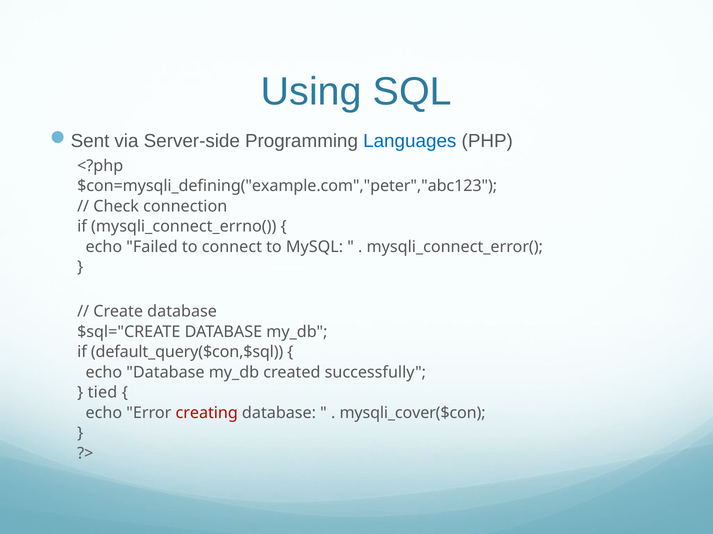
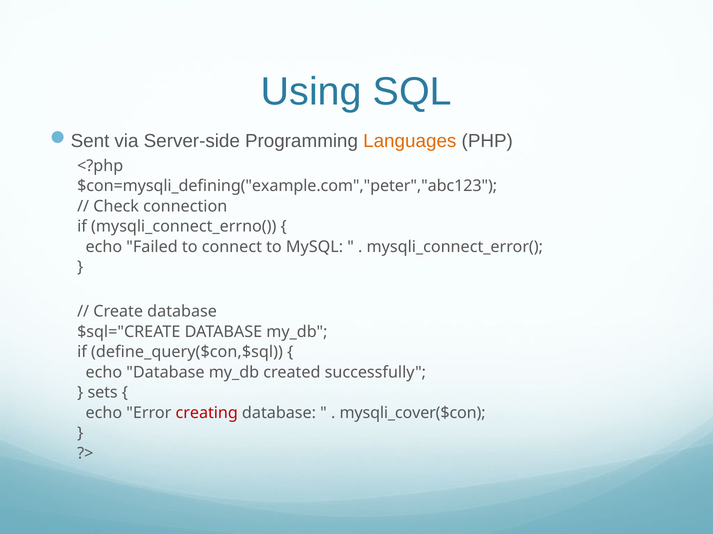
Languages colour: blue -> orange (410, 141)
default_query($con,$sql: default_query($con,$sql -> define_query($con,$sql (187, 352)
tied: tied -> sets (103, 393)
